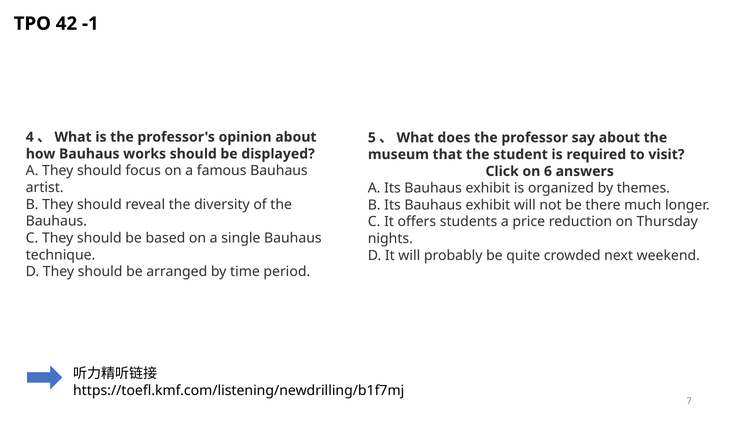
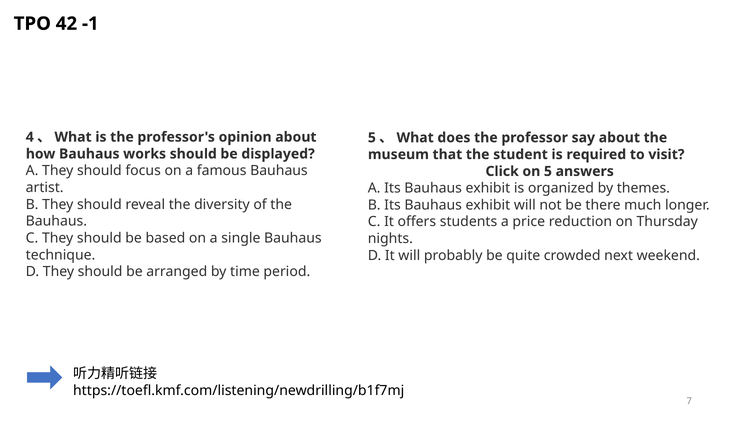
on 6: 6 -> 5 (548, 171)
